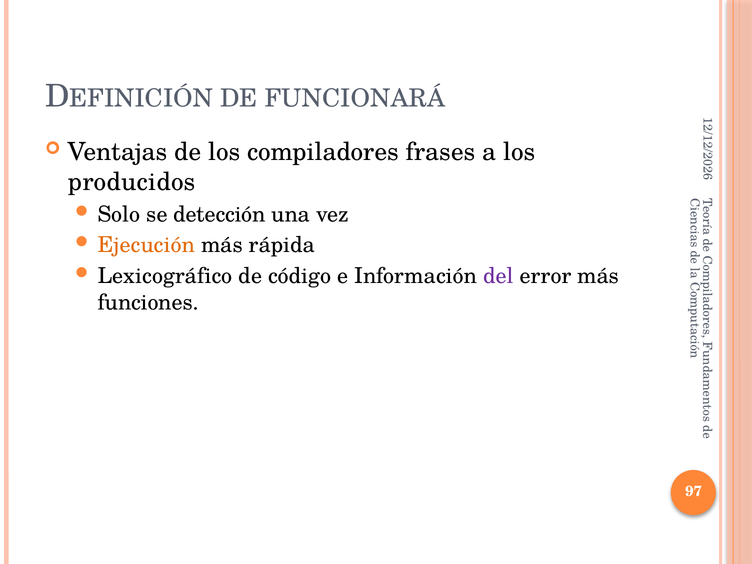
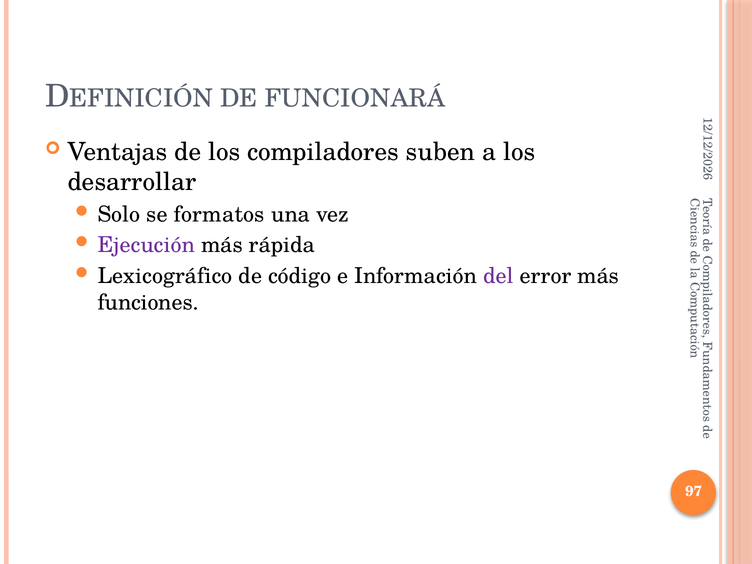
frases: frases -> suben (440, 152)
producidos: producidos -> desarrollar (132, 182)
detección: detección -> formatos (219, 215)
Ejecución colour: orange -> purple (146, 245)
